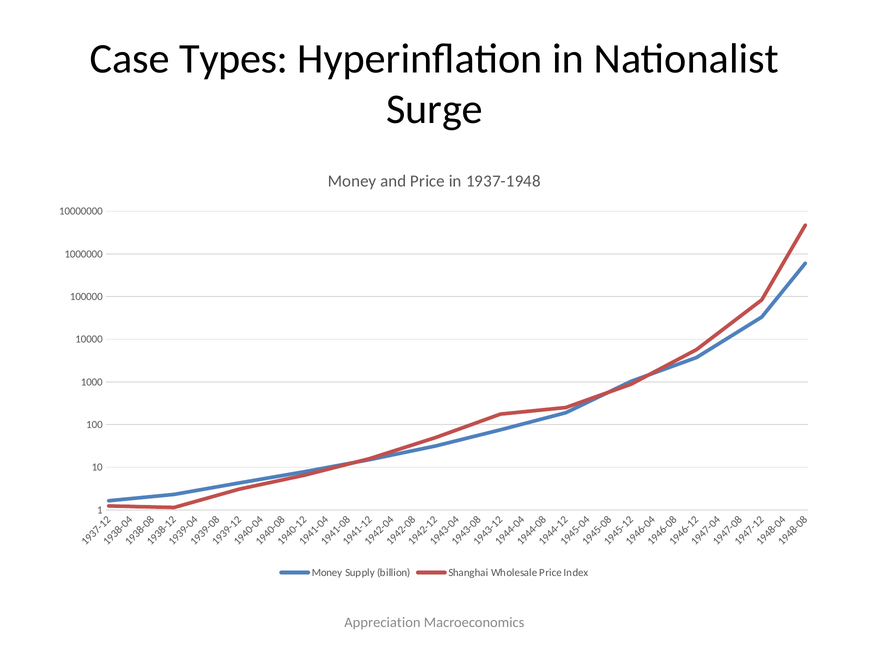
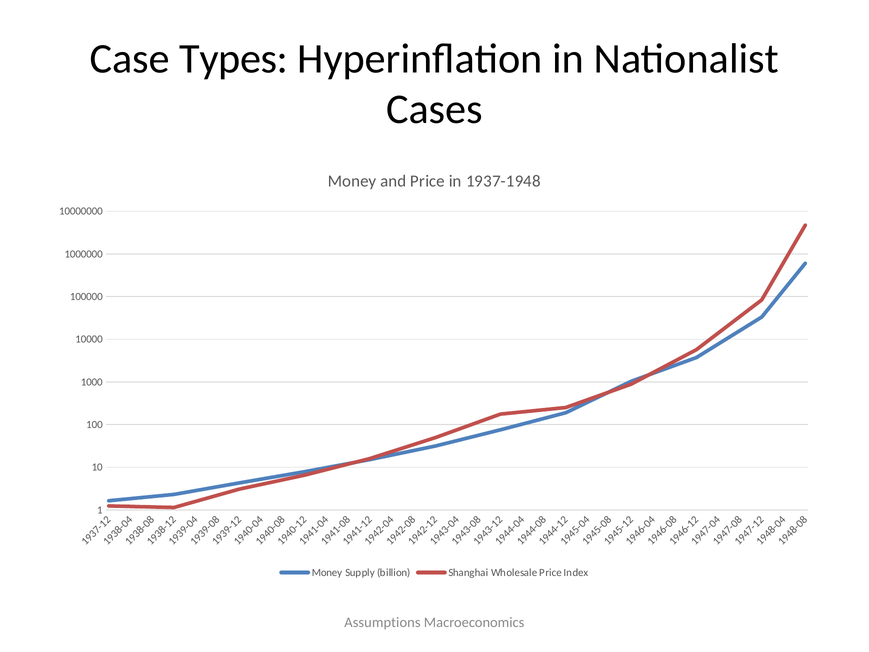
Surge: Surge -> Cases (434, 109)
Appreciation: Appreciation -> Assumptions (382, 622)
